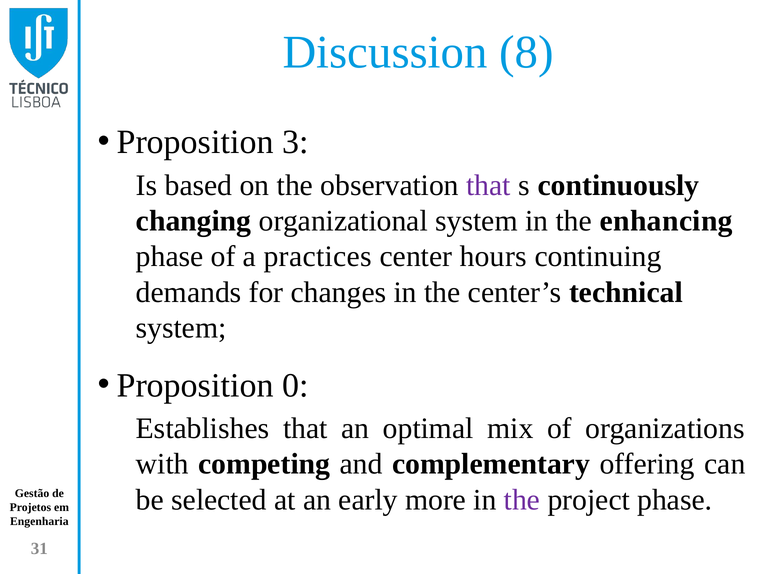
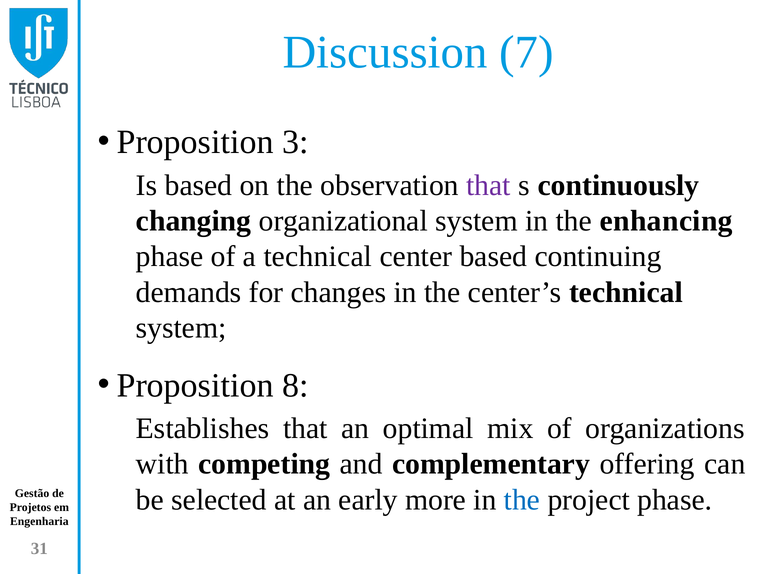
8: 8 -> 7 (527, 52)
a practices: practices -> technical (318, 257)
center hours: hours -> based (493, 257)
0: 0 -> 8 (295, 385)
the colour: purple -> blue (522, 500)
